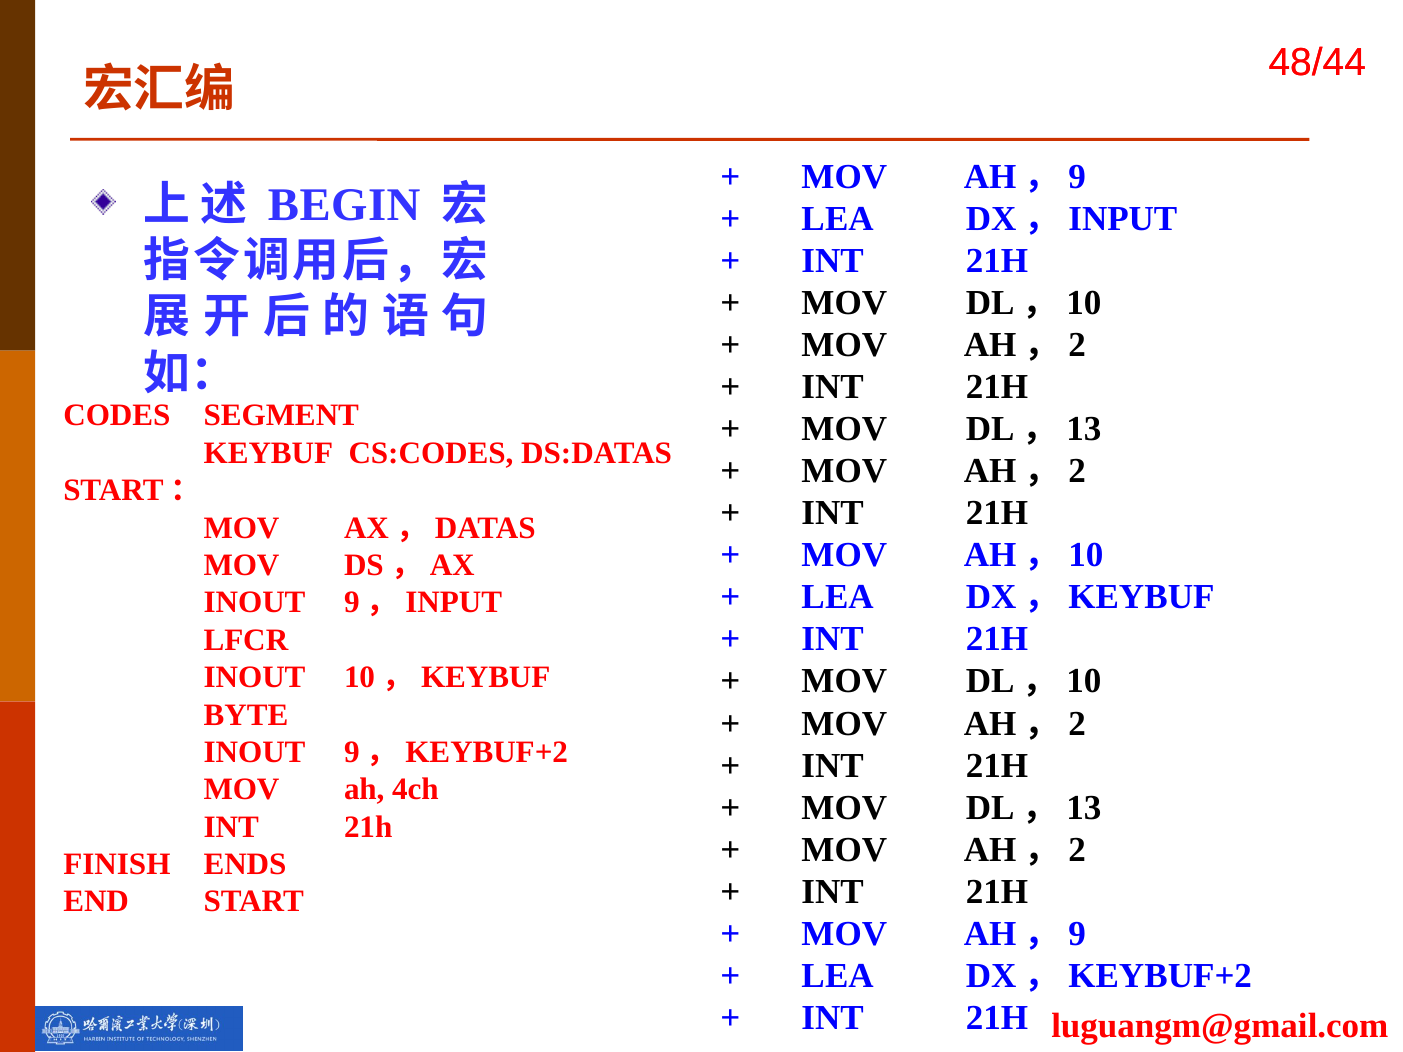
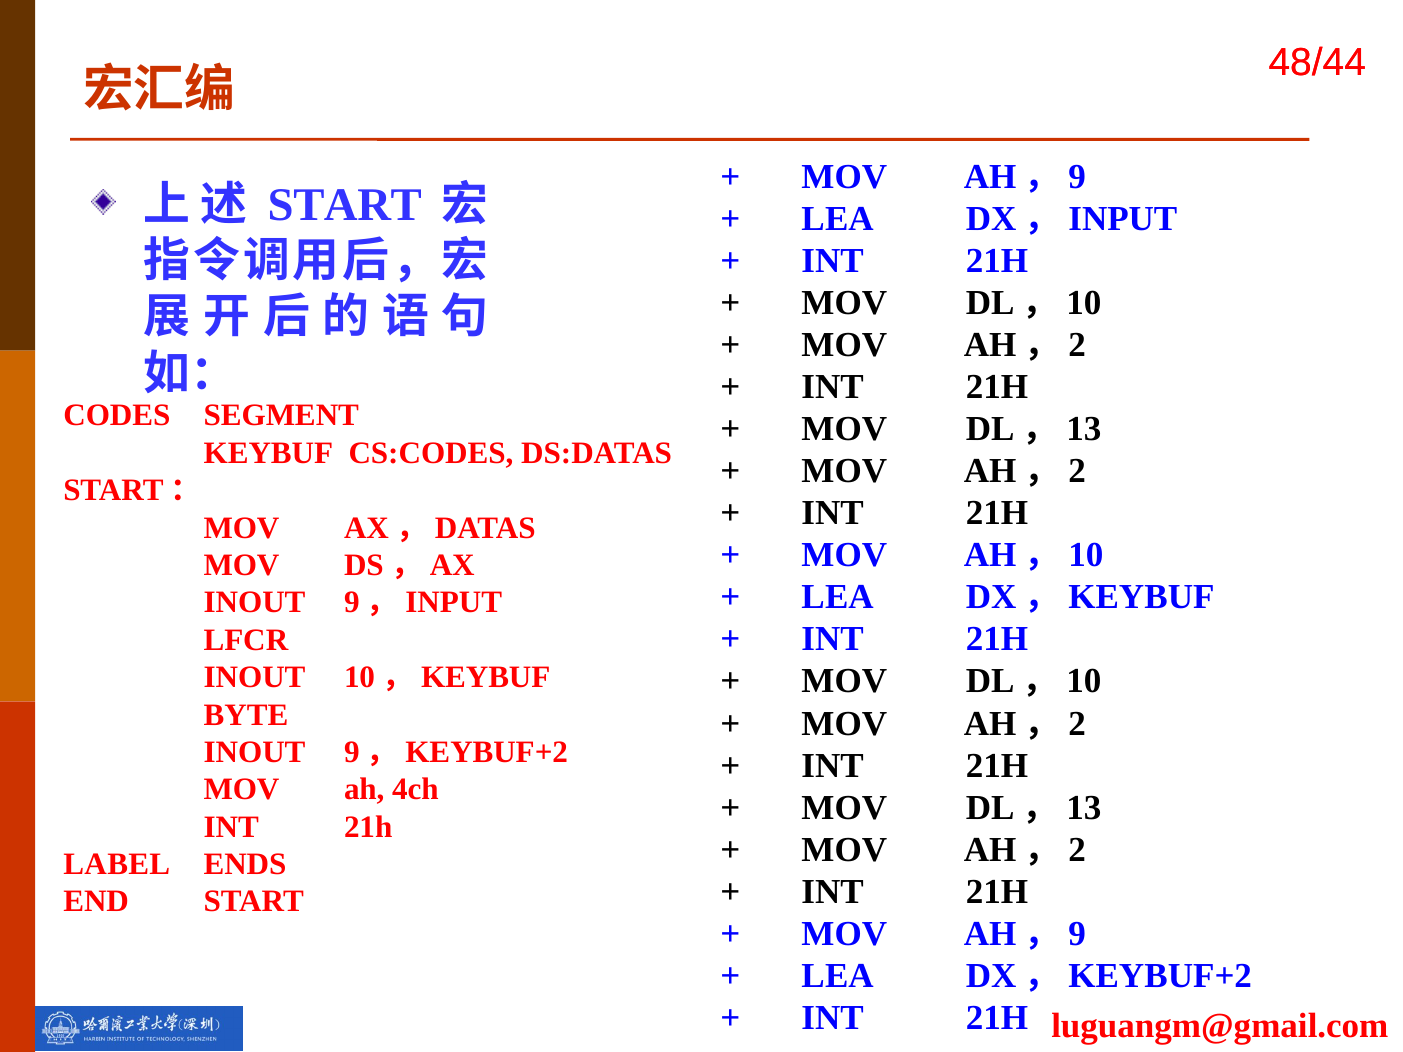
BEGIN: BEGIN -> START (345, 205)
FINISH: FINISH -> LABEL (117, 864)
